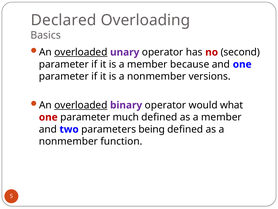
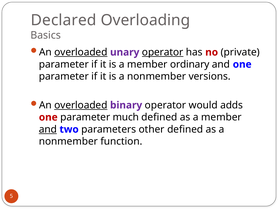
operator underline: none -> present (163, 52)
second: second -> private (240, 52)
because: because -> ordinary (190, 64)
what: what -> adds (232, 105)
and underline: none -> present (48, 129)
being: being -> other (152, 129)
